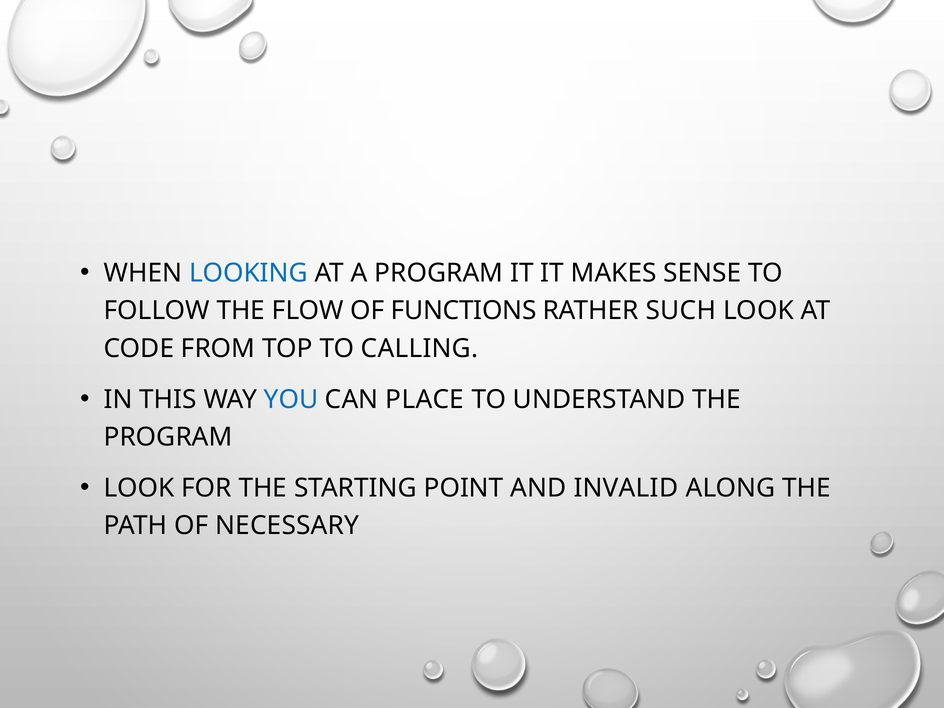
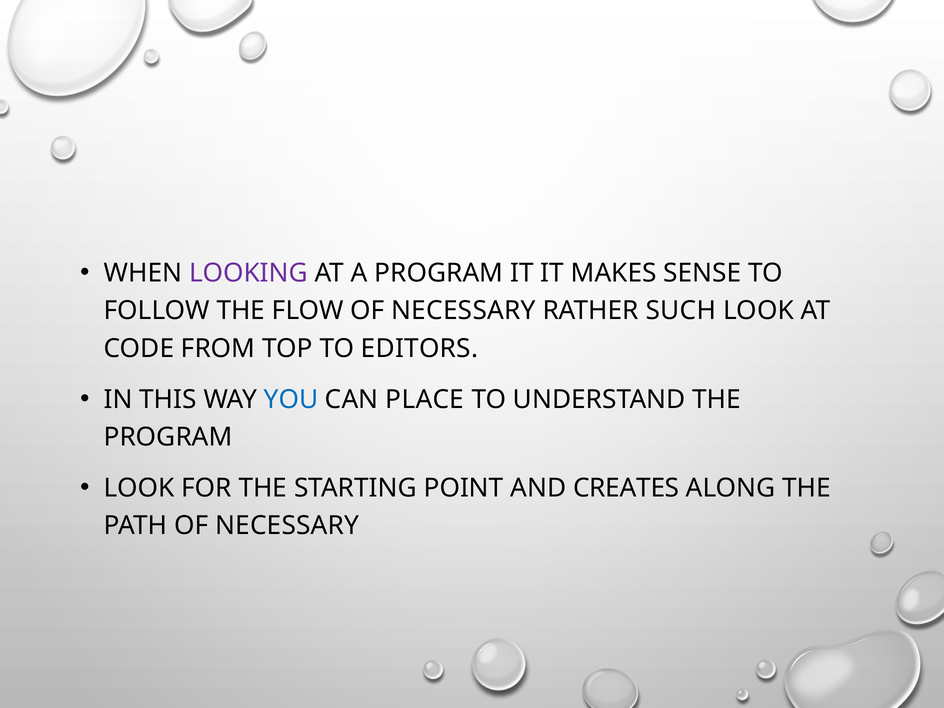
LOOKING colour: blue -> purple (248, 273)
FLOW OF FUNCTIONS: FUNCTIONS -> NECESSARY (463, 311)
CALLING: CALLING -> EDITORS (419, 348)
INVALID: INVALID -> CREATES (626, 488)
